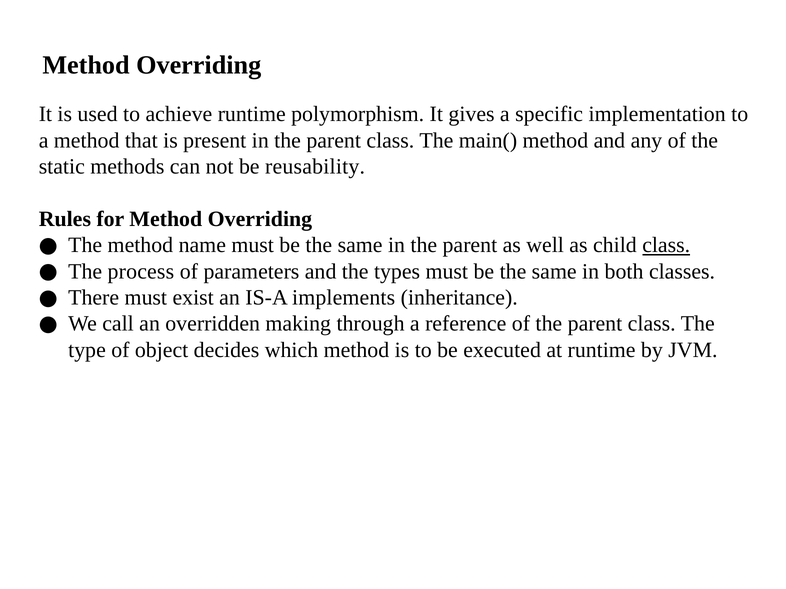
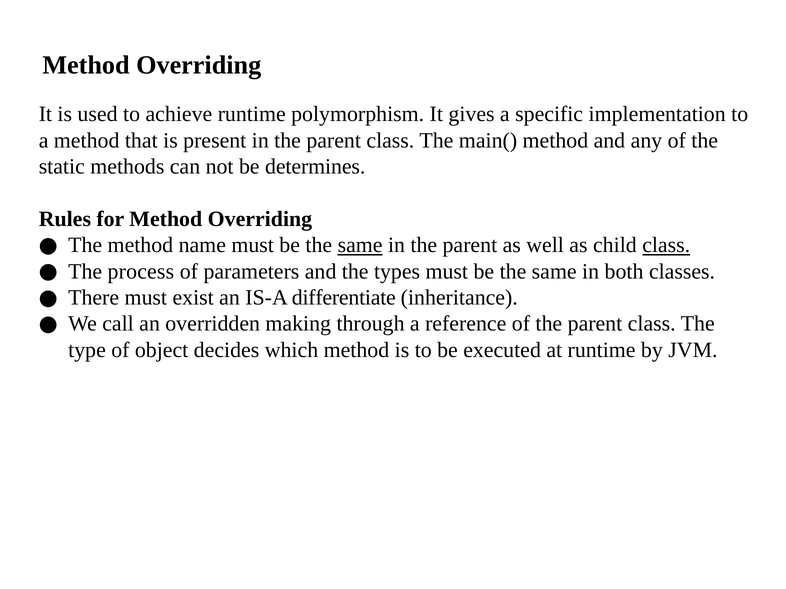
reusability: reusability -> determines (315, 167)
same underline: none -> present (360, 245)
implements: implements -> differentiate (344, 298)
